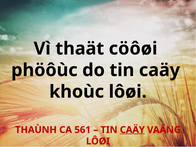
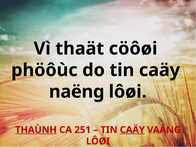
khoùc: khoùc -> naëng (77, 92)
THAÙNH underline: none -> present (36, 130)
561: 561 -> 251 (83, 130)
